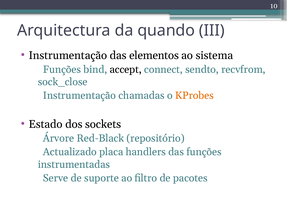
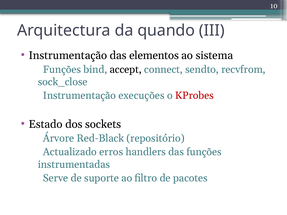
chamadas: chamadas -> execuções (141, 96)
KProbes colour: orange -> red (194, 96)
placa: placa -> erros (111, 152)
